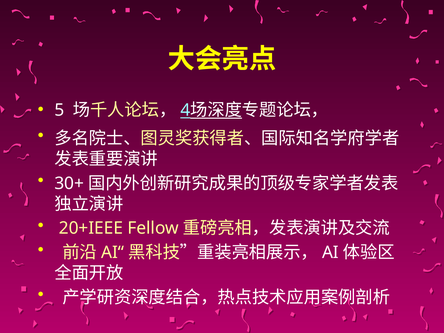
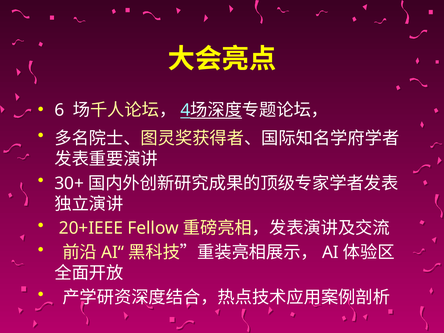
5: 5 -> 6 (59, 110)
